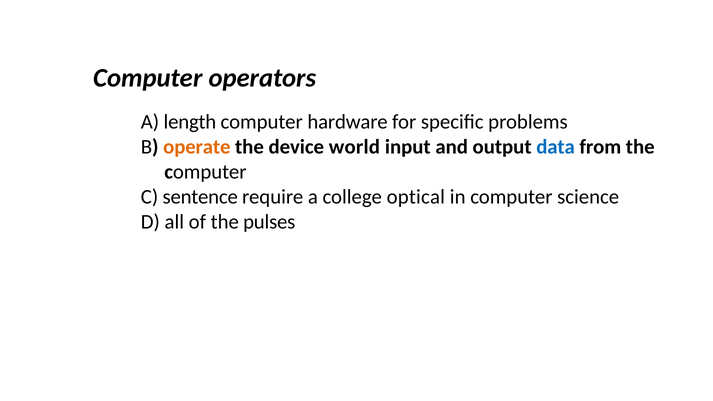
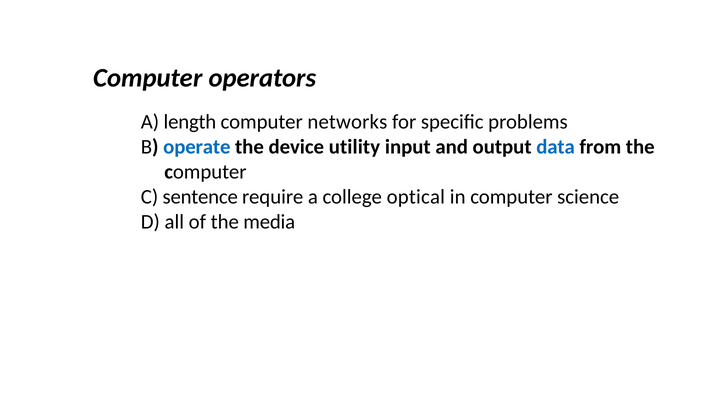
hardware: hardware -> networks (347, 122)
operate colour: orange -> blue (197, 147)
world: world -> utility (354, 147)
pulses: pulses -> media (269, 222)
